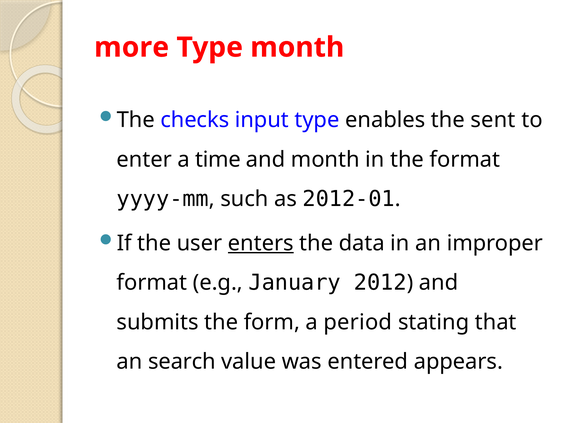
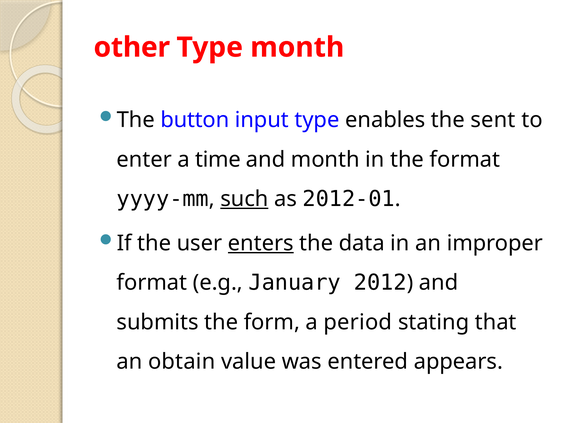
more: more -> other (132, 47)
checks: checks -> button (195, 120)
such underline: none -> present (244, 199)
search: search -> obtain (182, 362)
